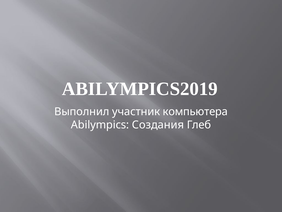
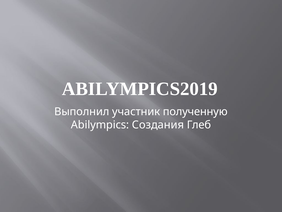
компьютера: компьютера -> полученную (195, 111)
